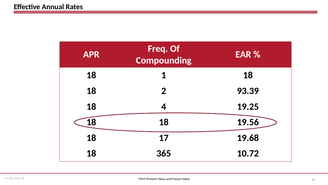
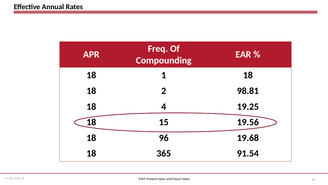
93.39: 93.39 -> 98.81 (248, 91)
18: 18 -> 15 (164, 122)
17: 17 -> 96 (164, 138)
10.72: 10.72 -> 91.54 (248, 153)
